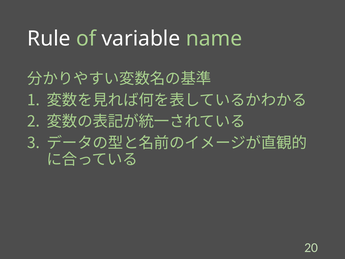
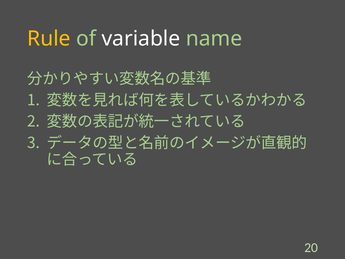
Rule colour: white -> yellow (49, 39)
